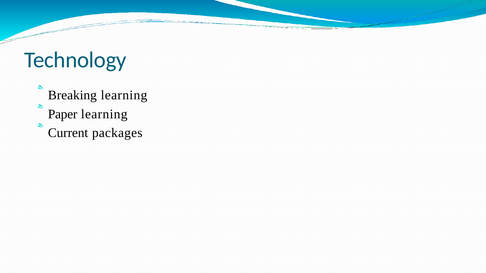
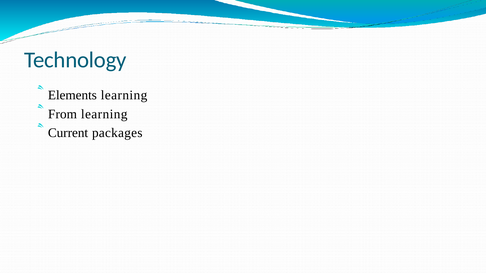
Breaking: Breaking -> Elements (72, 95)
Paper: Paper -> From (63, 114)
